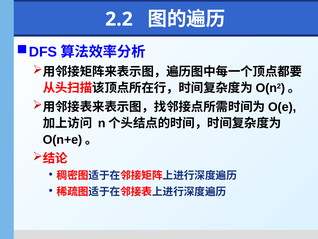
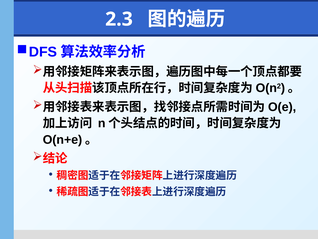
2.2: 2.2 -> 2.3 (119, 19)
